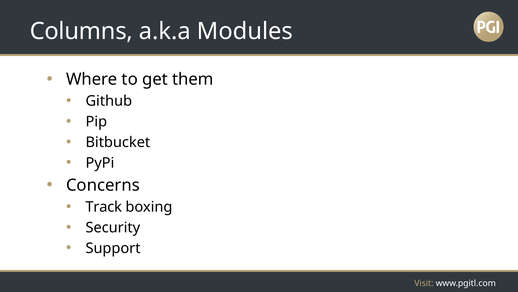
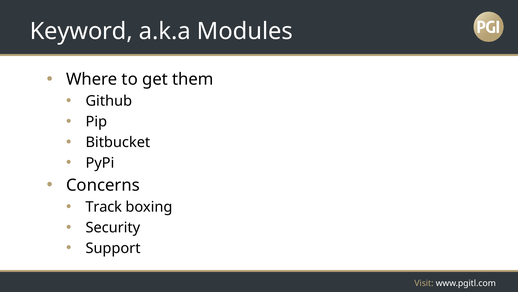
Columns: Columns -> Keyword (81, 31)
